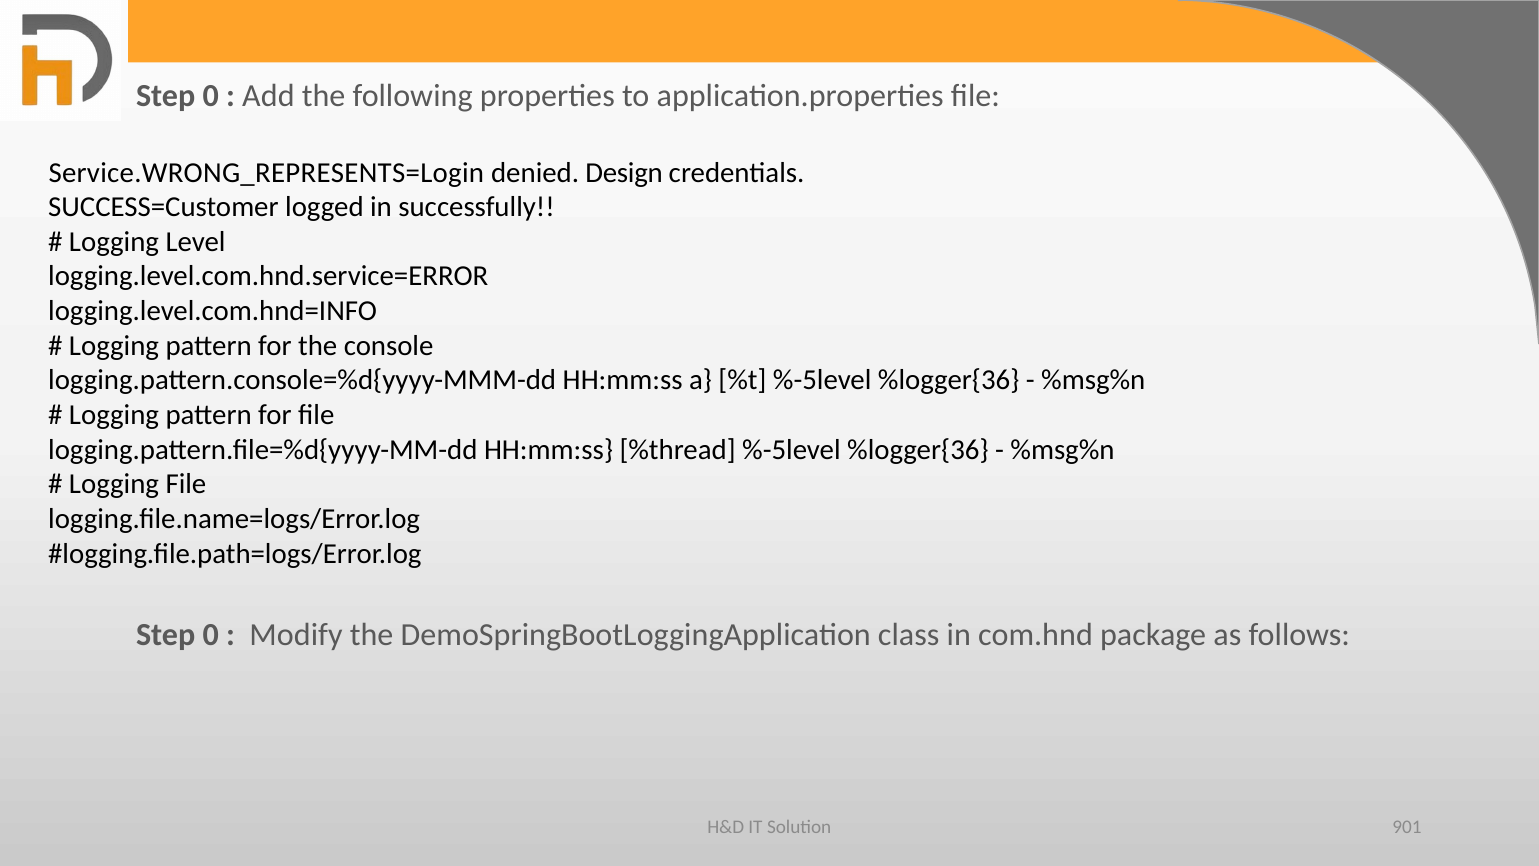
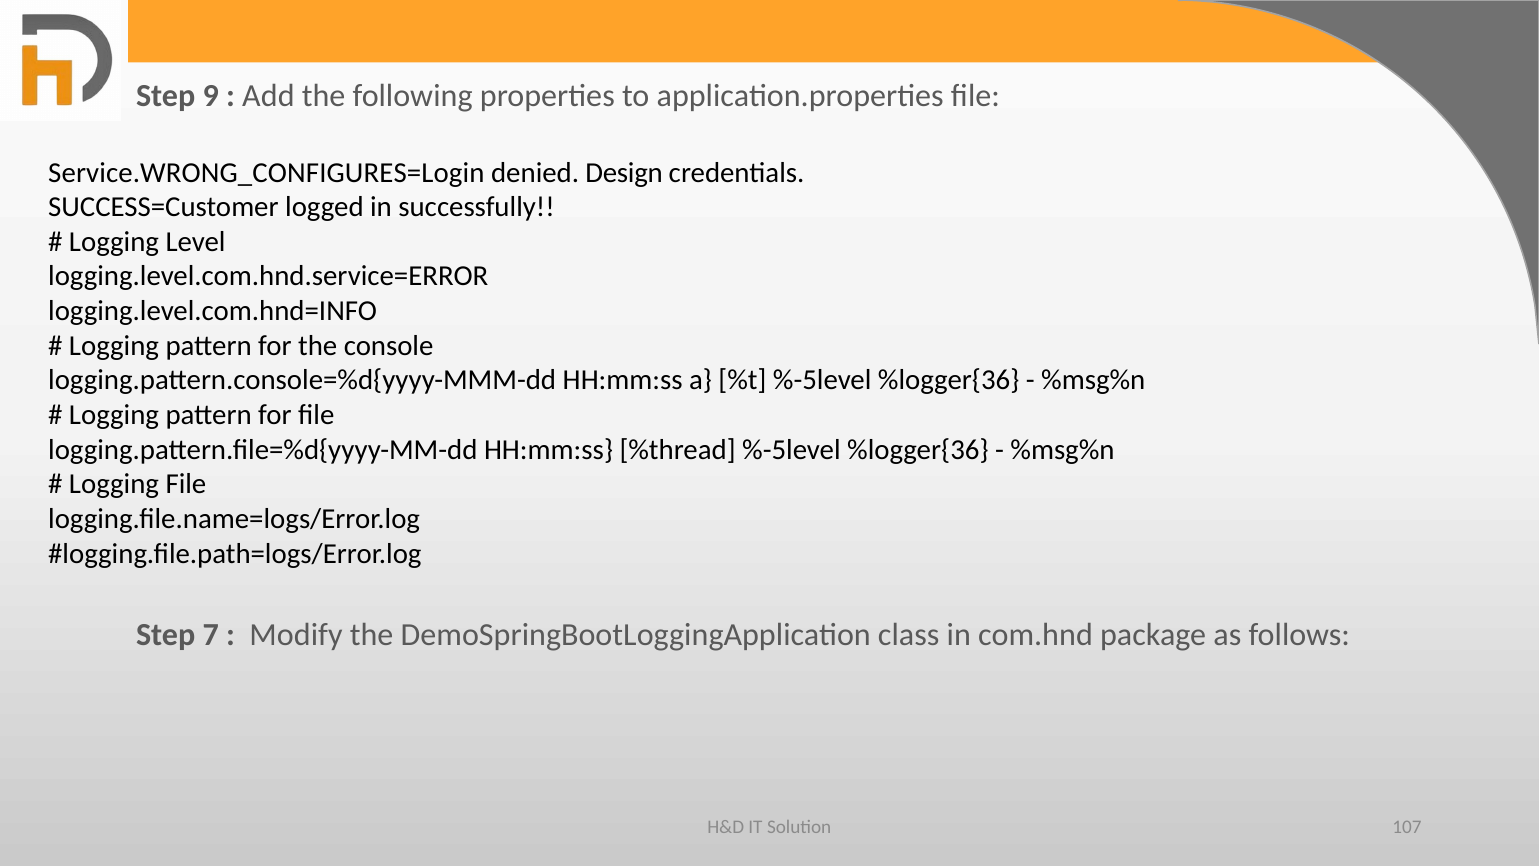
0: 0 -> 9 (211, 96)
Service.WRONG_REPRESENTS=Login: Service.WRONG_REPRESENTS=Login -> Service.WRONG_CONFIGURES=Login (266, 172)
0: 0 -> 7 (211, 634)
901: 901 -> 107 (1407, 827)
